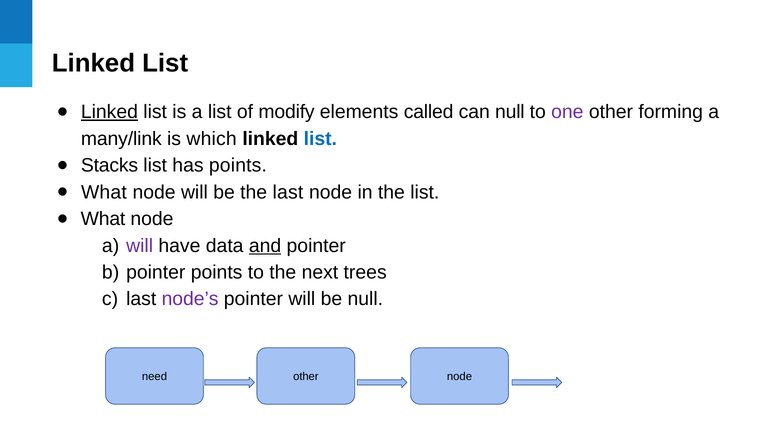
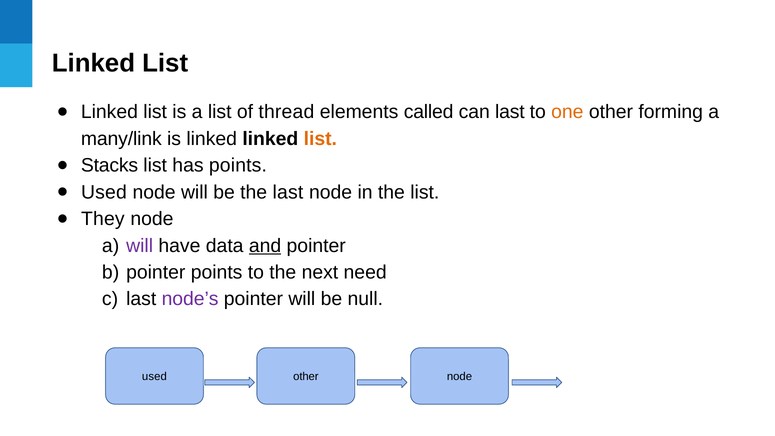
Linked underline: present -> none (109, 112)
modify: modify -> thread (286, 112)
can null: null -> last (510, 112)
one colour: purple -> orange (567, 112)
is which: which -> linked (212, 139)
list colour: blue -> orange (320, 139)
What: What -> Used (104, 192)
What: What -> They (103, 219)
trees: trees -> need (365, 272)
need: need -> used (154, 377)
